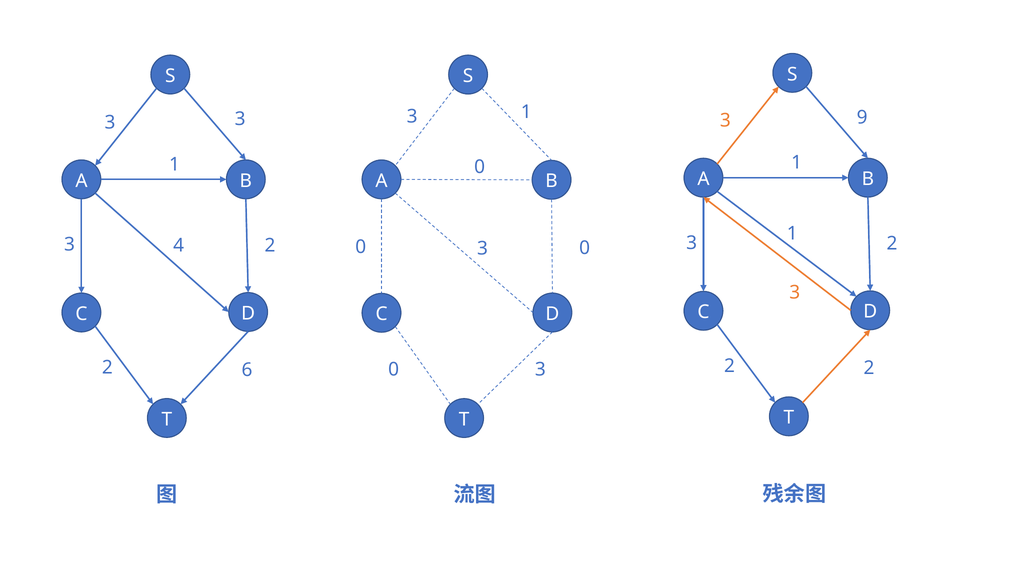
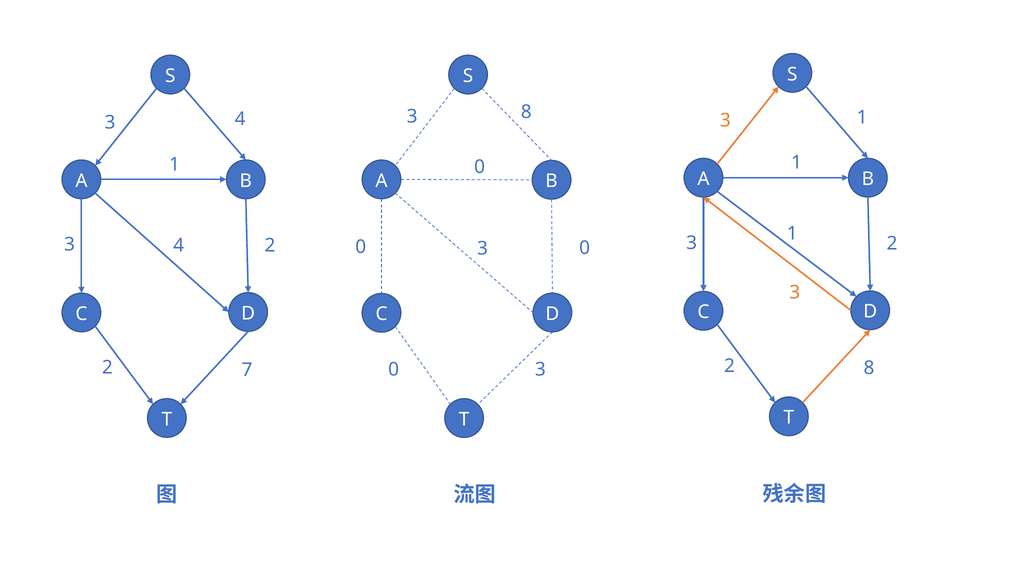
1: 1 -> 8 (526, 112)
3 9: 9 -> 1 (862, 118)
3: 3 -> 4 (240, 119)
2: 2 -> 8 (869, 368)
6: 6 -> 7 (247, 370)
